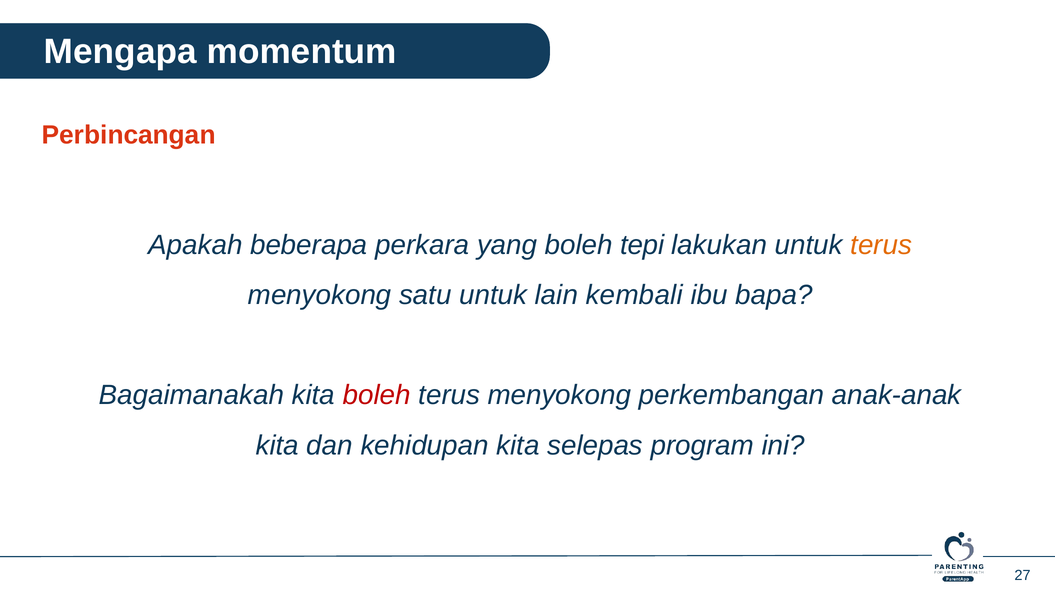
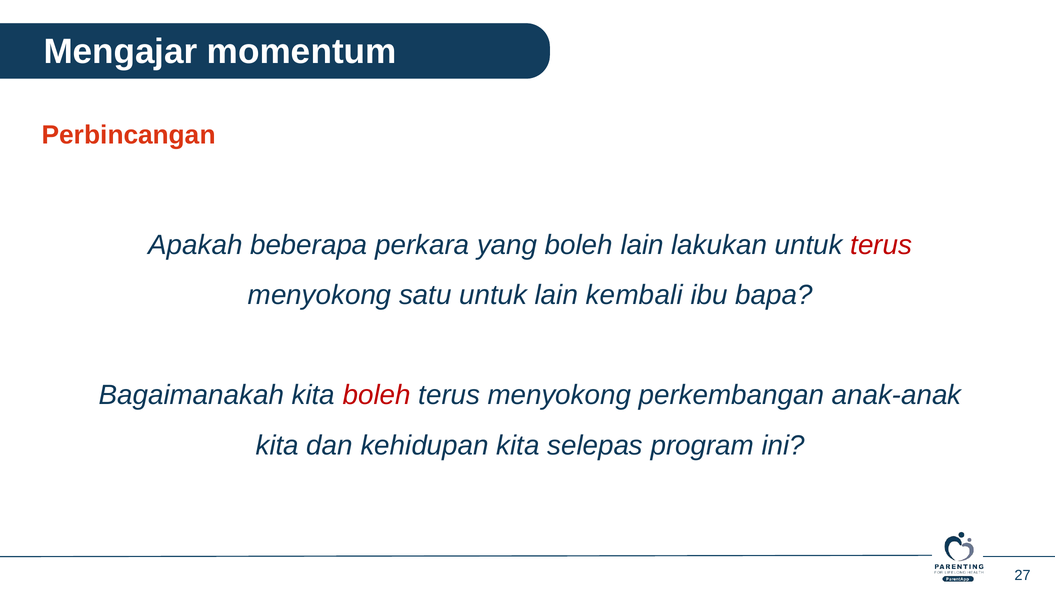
Mengapa: Mengapa -> Mengajar (120, 52)
boleh tepi: tepi -> lain (642, 245)
terus colour: orange -> red (881, 245)
